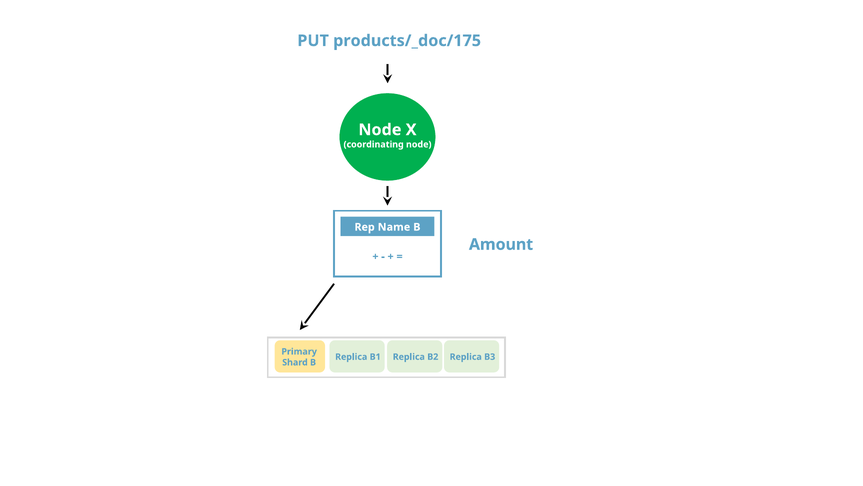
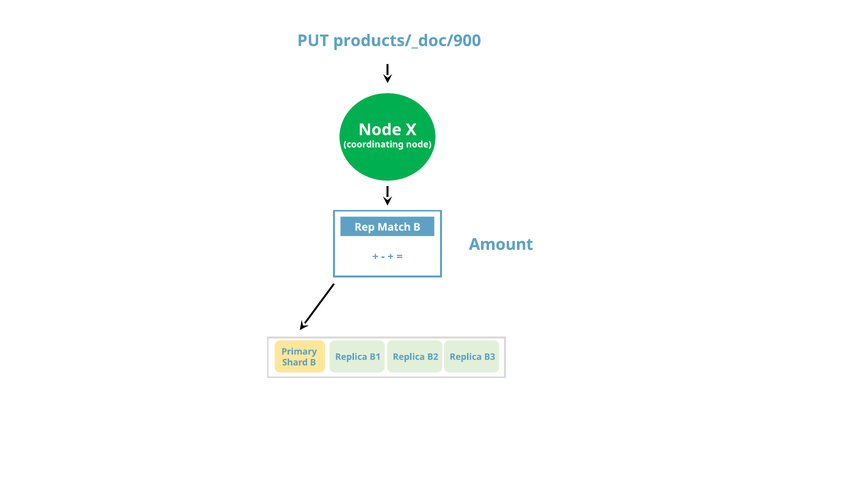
products/_doc/175: products/_doc/175 -> products/_doc/900 (407, 41)
Name: Name -> Match (394, 227)
